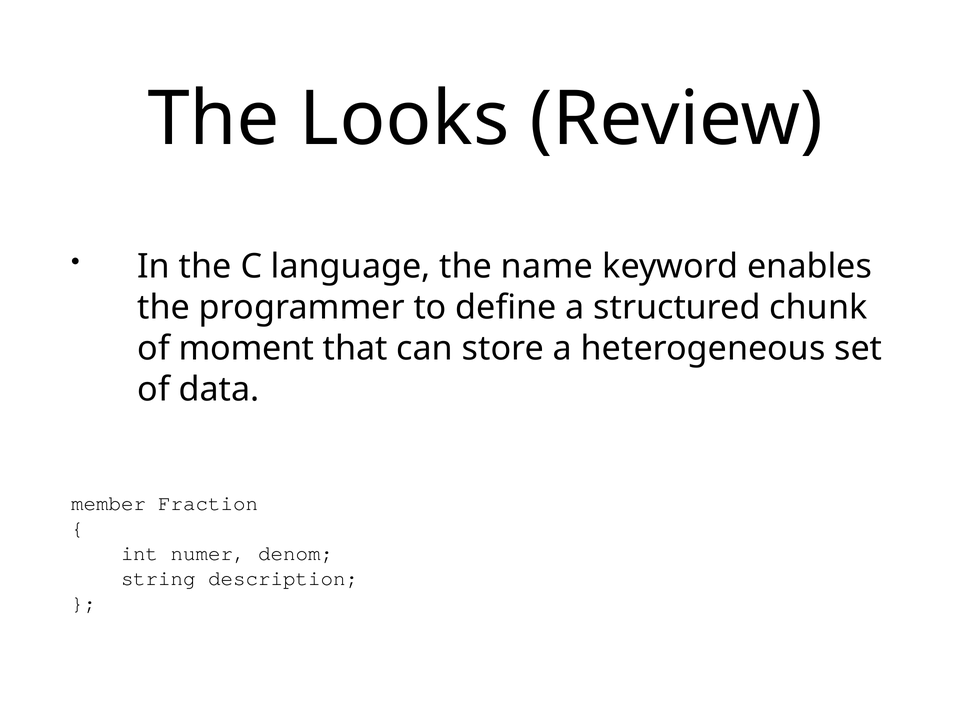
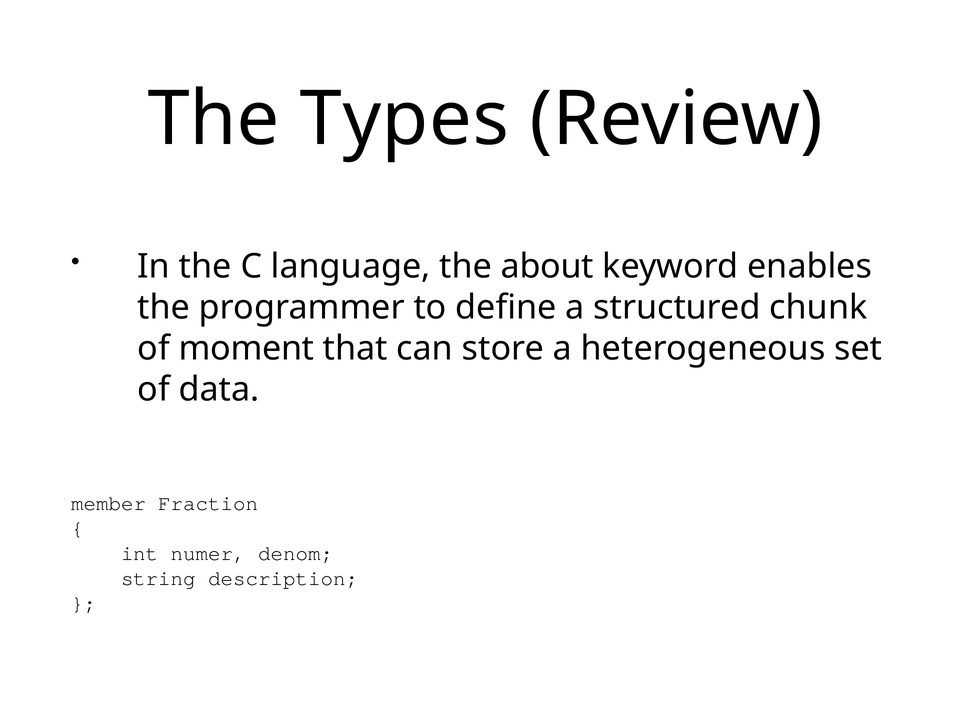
Looks: Looks -> Types (404, 119)
name: name -> about (547, 266)
